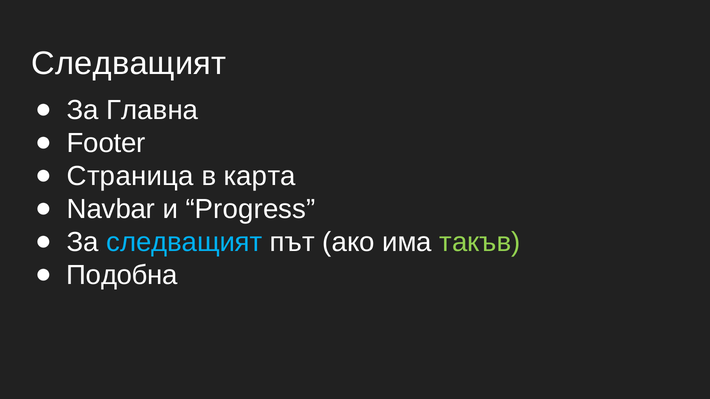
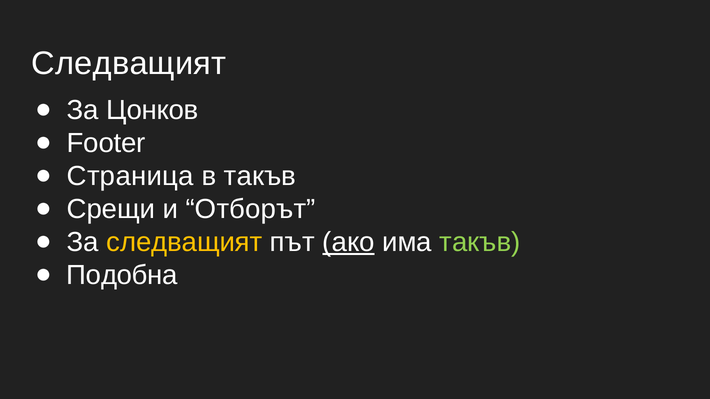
Главна: Главна -> Цонков (152, 110)
в карта: карта -> такъв (260, 176)
Navbar: Navbar -> Срещи (111, 209)
Progress: Progress -> Отборът (251, 209)
следващият colour: light blue -> yellow (184, 242)
ако underline: none -> present (348, 242)
